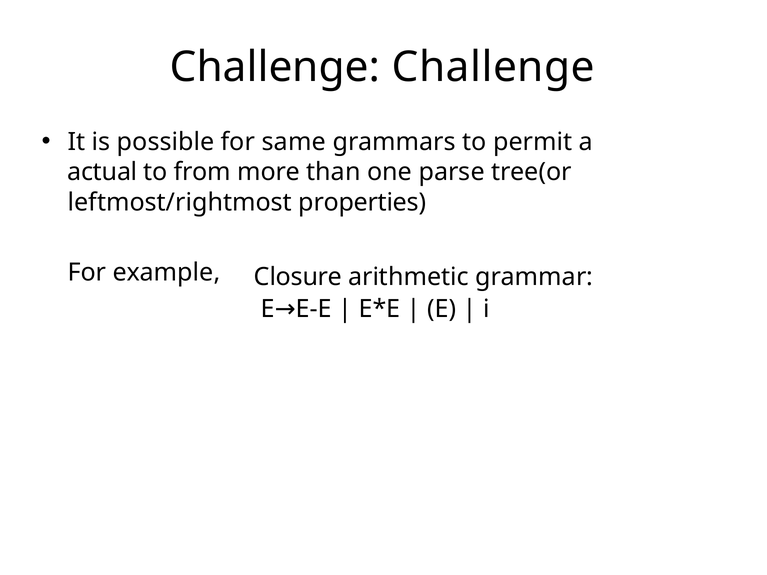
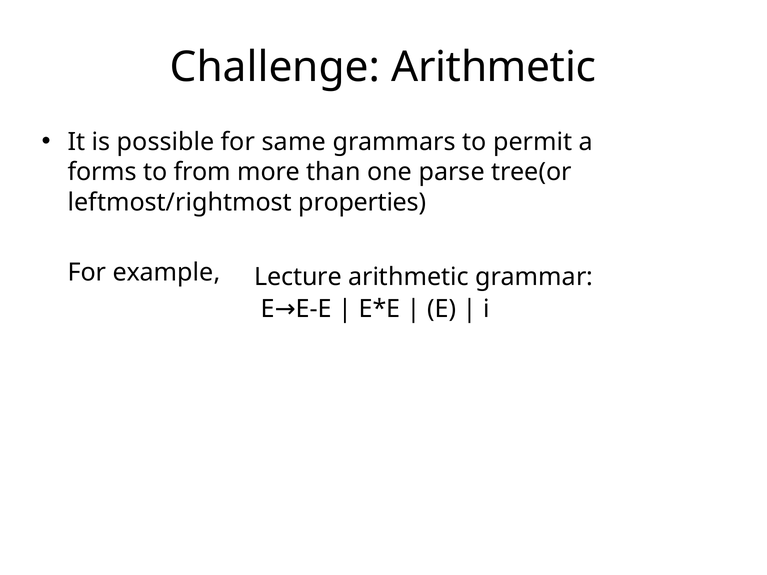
Challenge Challenge: Challenge -> Arithmetic (494, 67)
actual: actual -> forms (102, 172)
Closure: Closure -> Lecture (298, 277)
